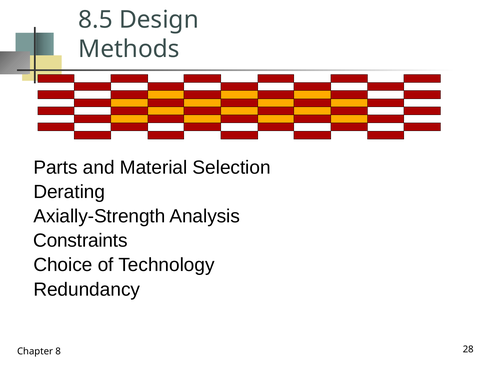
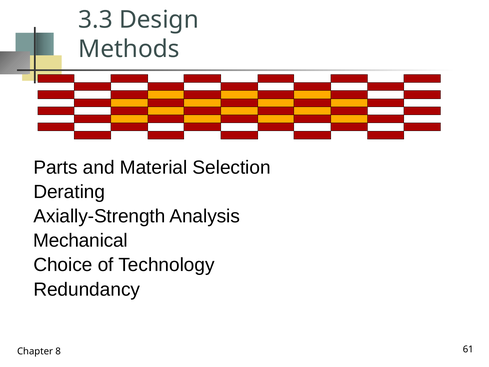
8.5: 8.5 -> 3.3 (95, 20)
Constraints: Constraints -> Mechanical (80, 241)
28: 28 -> 61 (468, 349)
